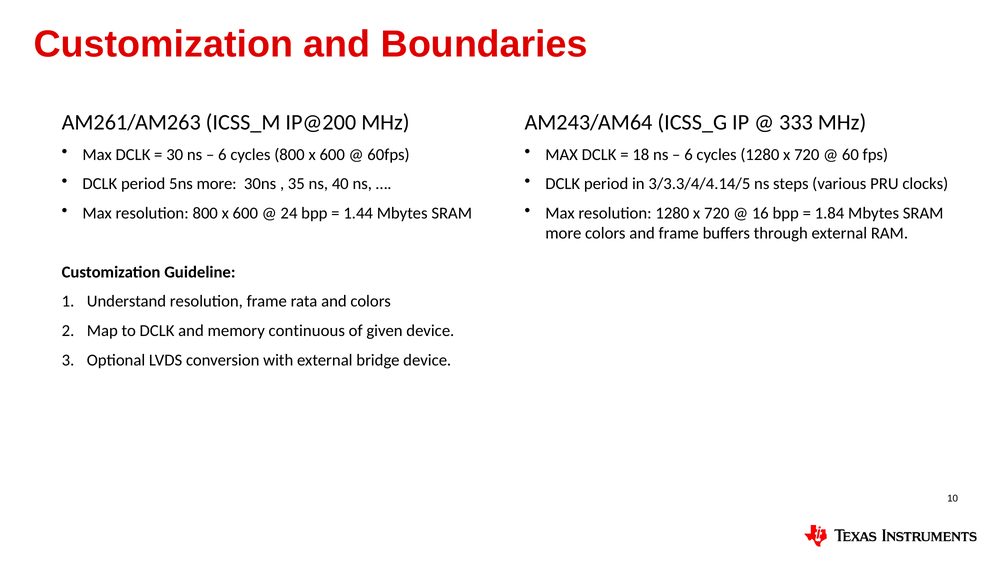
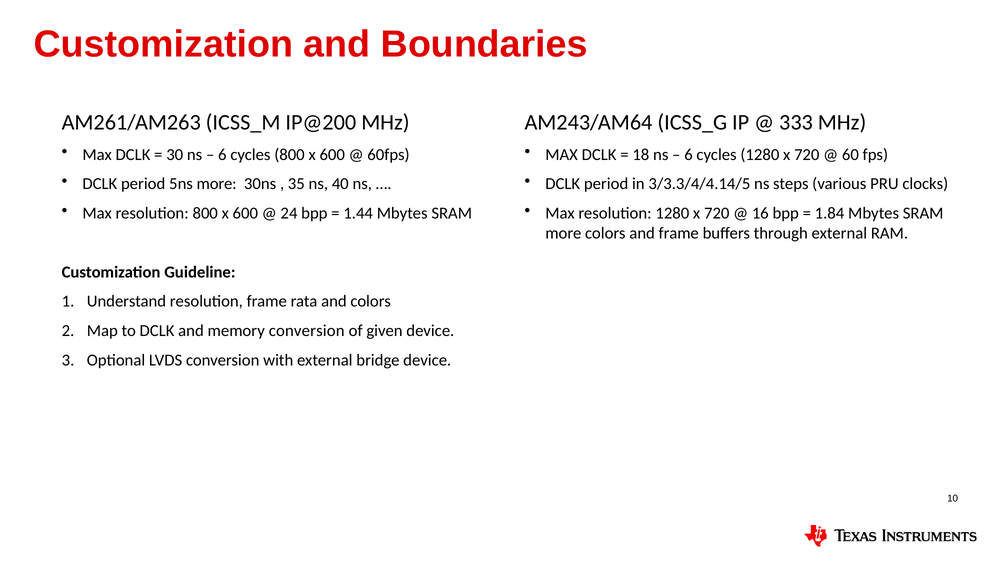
memory continuous: continuous -> conversion (307, 331)
